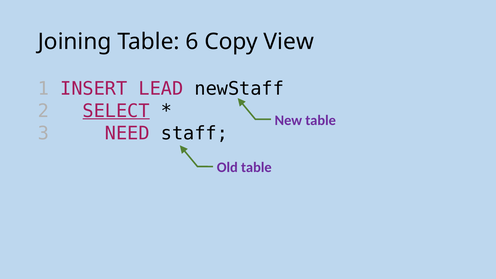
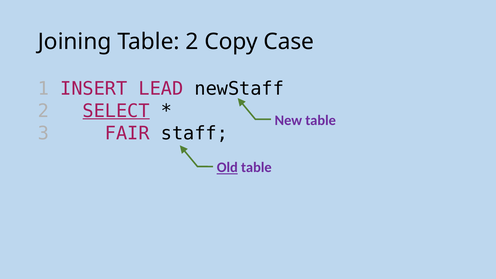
Table 6: 6 -> 2 (192, 42)
View: View -> Case (289, 42)
NEED: NEED -> FAIR (127, 133)
Old underline: none -> present (227, 168)
